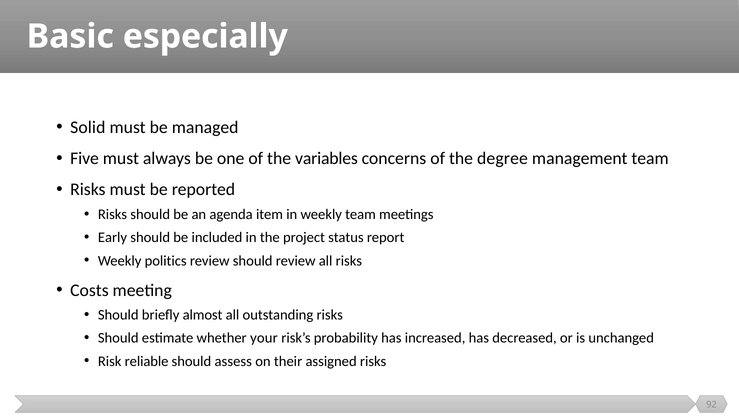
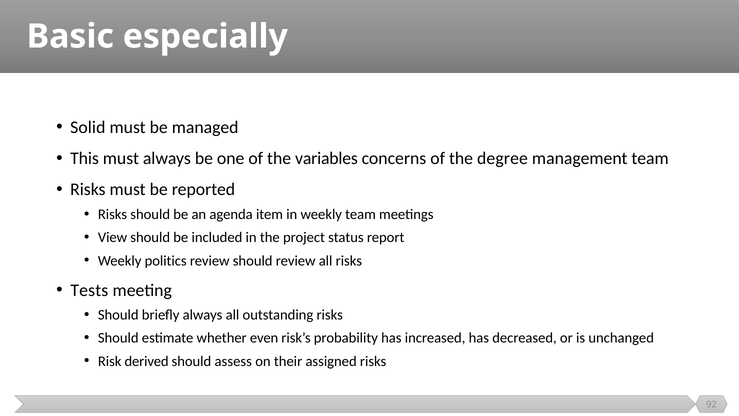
Five: Five -> This (85, 158)
Early: Early -> View (113, 237)
Costs: Costs -> Tests (89, 290)
briefly almost: almost -> always (203, 315)
your: your -> even (264, 338)
reliable: reliable -> derived (147, 361)
